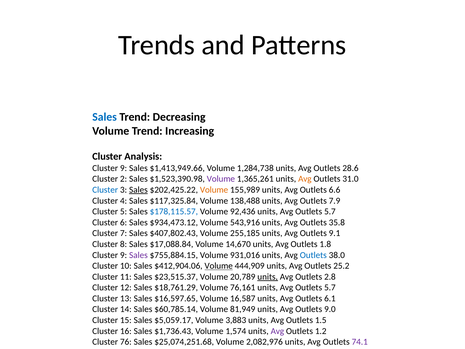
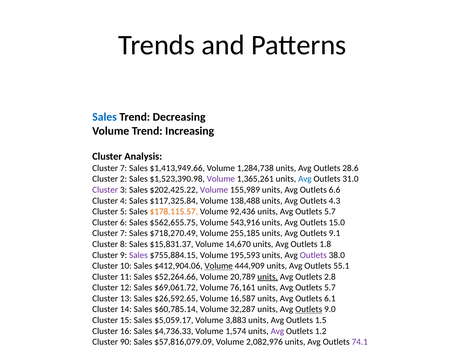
9: 9 -> 7 (124, 168)
Avg colour: orange -> blue (305, 179)
Cluster colour: blue -> purple (105, 190)
Sales underline: present -> none (138, 190)
Volume colour: orange -> purple (214, 190)
7.9: 7.9 -> 4.3 (335, 201)
$178,115.57 colour: blue -> orange (174, 211)
$934,473.12: $934,473.12 -> $562,655.75 (174, 222)
35.8: 35.8 -> 15.0 (337, 222)
$407,802.43: $407,802.43 -> $718,270.49 (174, 233)
$17,088.84: $17,088.84 -> $15,831.37 (172, 244)
931,016: 931,016 -> 195,593 (245, 255)
Outlets colour: blue -> purple (313, 255)
25.2: 25.2 -> 55.1 (341, 266)
$23,515.37: $23,515.37 -> $52,264.66 (176, 277)
$18,761.29: $18,761.29 -> $69,061.72 (176, 287)
$16,597.65: $16,597.65 -> $26,592.65 (176, 298)
81,949: 81,949 -> 32,287 (243, 309)
Outlets underline: none -> present (309, 309)
$1,736.43: $1,736.43 -> $4,736.33 (174, 331)
76: 76 -> 90 (126, 342)
$25,074,251.68: $25,074,251.68 -> $57,816,079.09 (184, 342)
